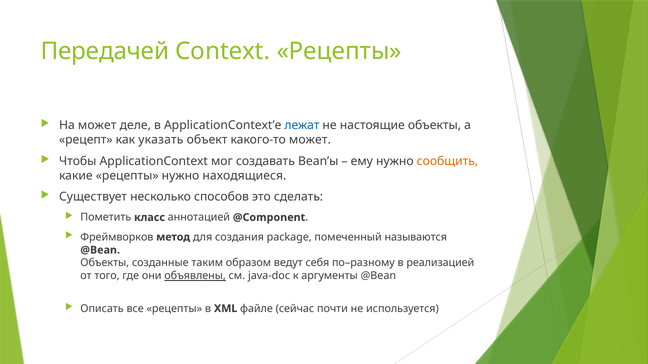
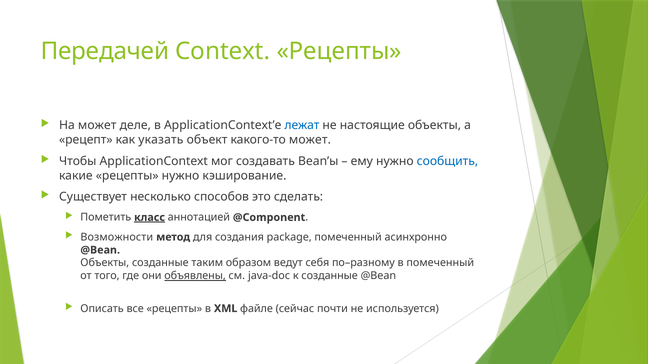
сообщить colour: orange -> blue (447, 161)
находящиеся: находящиеся -> кэширование (244, 176)
класс underline: none -> present (150, 218)
Фреймворков: Фреймворков -> Возможности (117, 237)
называются: называются -> асинхронно (416, 237)
в реализацией: реализацией -> помеченный (440, 263)
к аргументы: аргументы -> созданные (330, 276)
